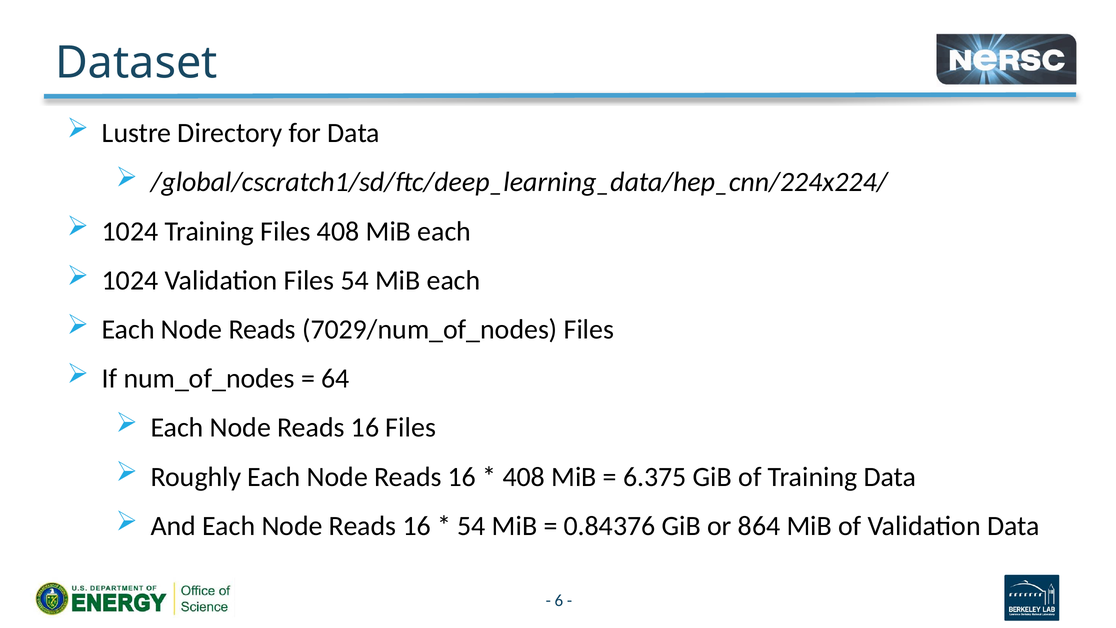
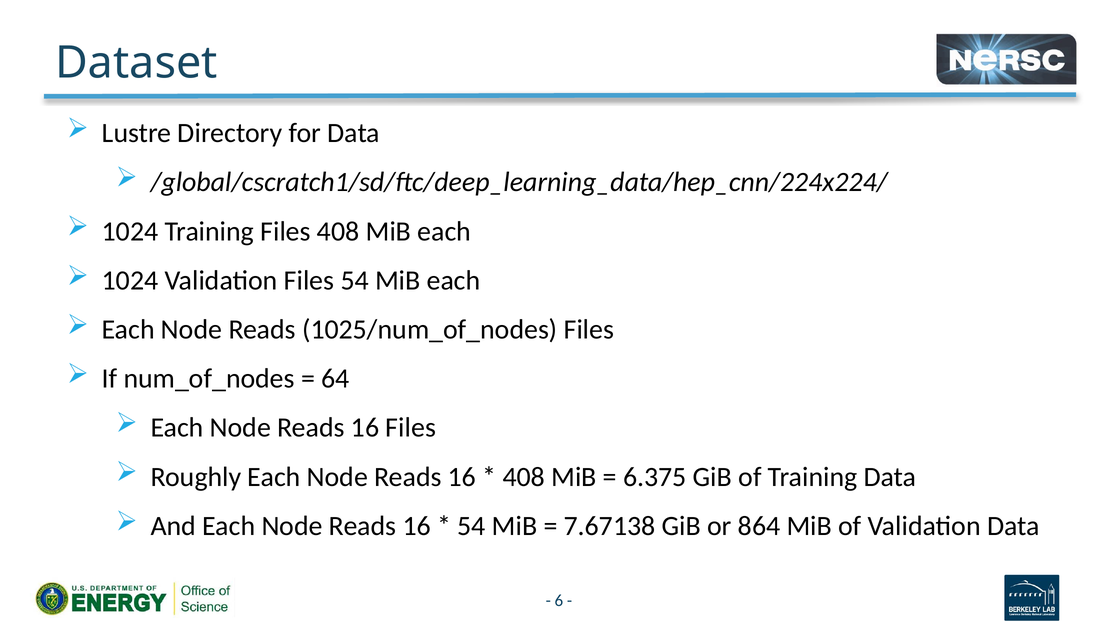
7029/num_of_nodes: 7029/num_of_nodes -> 1025/num_of_nodes (430, 329)
0.84376: 0.84376 -> 7.67138 (610, 526)
